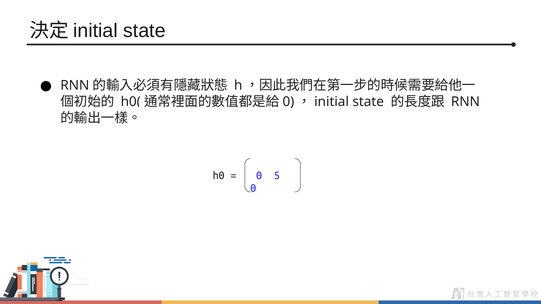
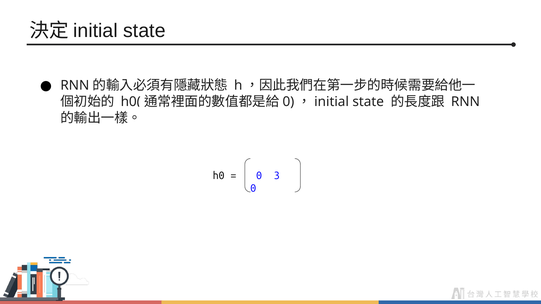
5: 5 -> 3 (277, 176)
